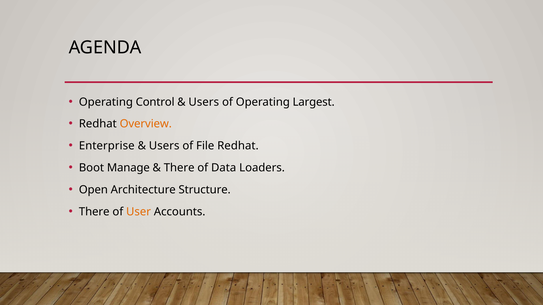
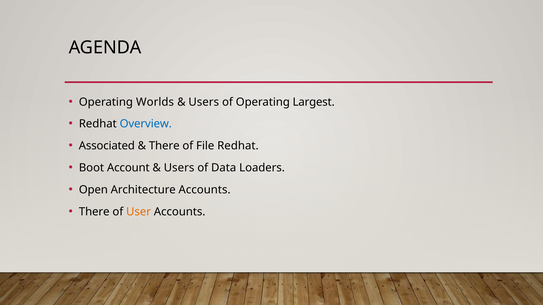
Control: Control -> Worlds (155, 102)
Overview colour: orange -> blue (146, 124)
Enterprise: Enterprise -> Associated (107, 146)
Users: Users -> There (164, 146)
Manage: Manage -> Account (128, 168)
There: There -> Users (179, 168)
Architecture Structure: Structure -> Accounts (205, 190)
